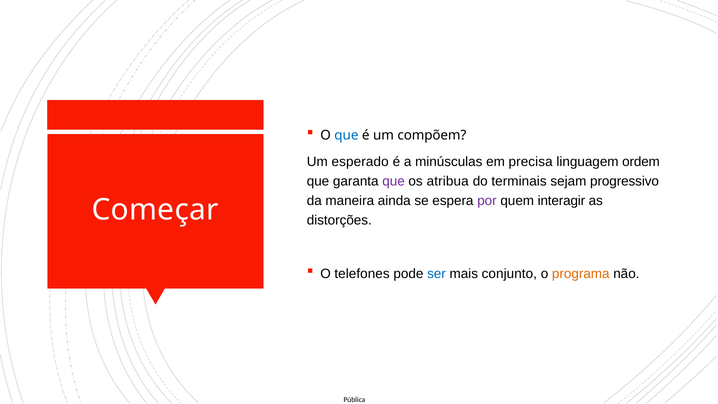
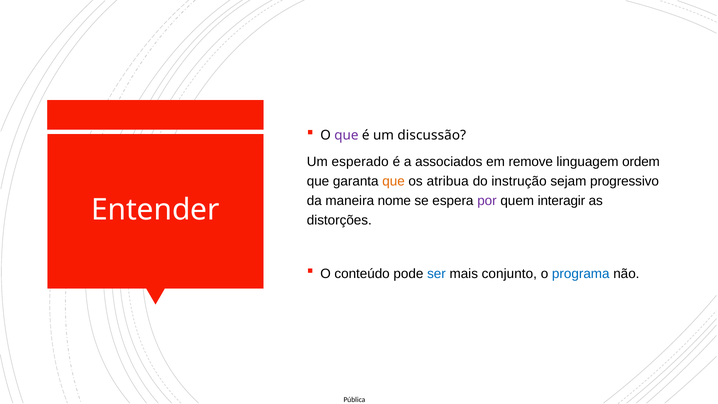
que colour: blue -> purple (346, 135)
compõem: compõem -> discussão (432, 135)
minúsculas: minúsculas -> associados (449, 162)
precisa: precisa -> remove (531, 162)
que colour: purple -> orange (394, 181)
terminais: terminais -> instrução (519, 181)
ainda: ainda -> nome (394, 201)
Começar: Começar -> Entender (155, 210)
telefones: telefones -> conteúdo (362, 274)
programa colour: orange -> blue (581, 274)
